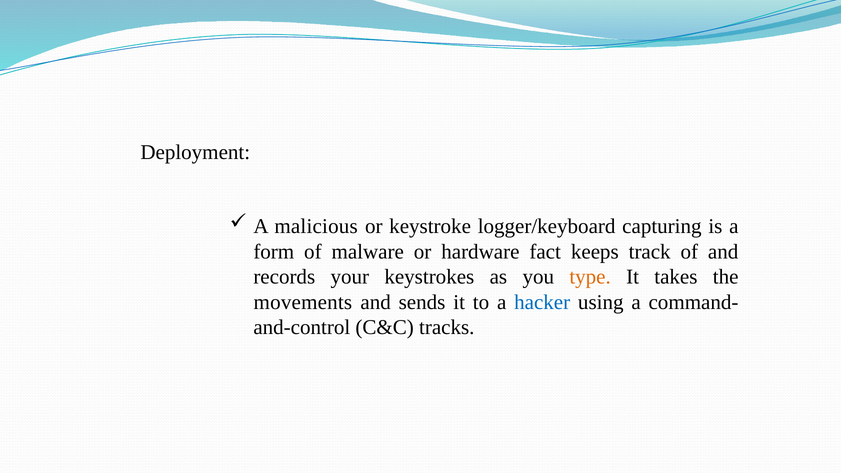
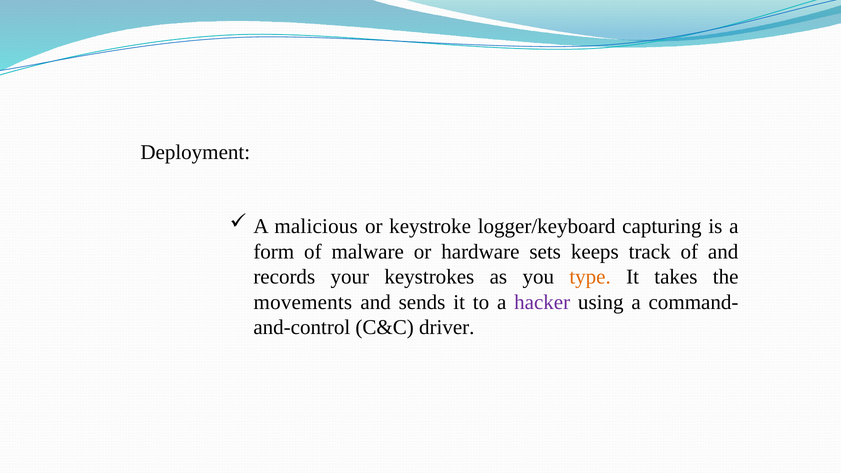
fact: fact -> sets (545, 252)
hacker colour: blue -> purple (542, 302)
tracks: tracks -> driver (447, 327)
